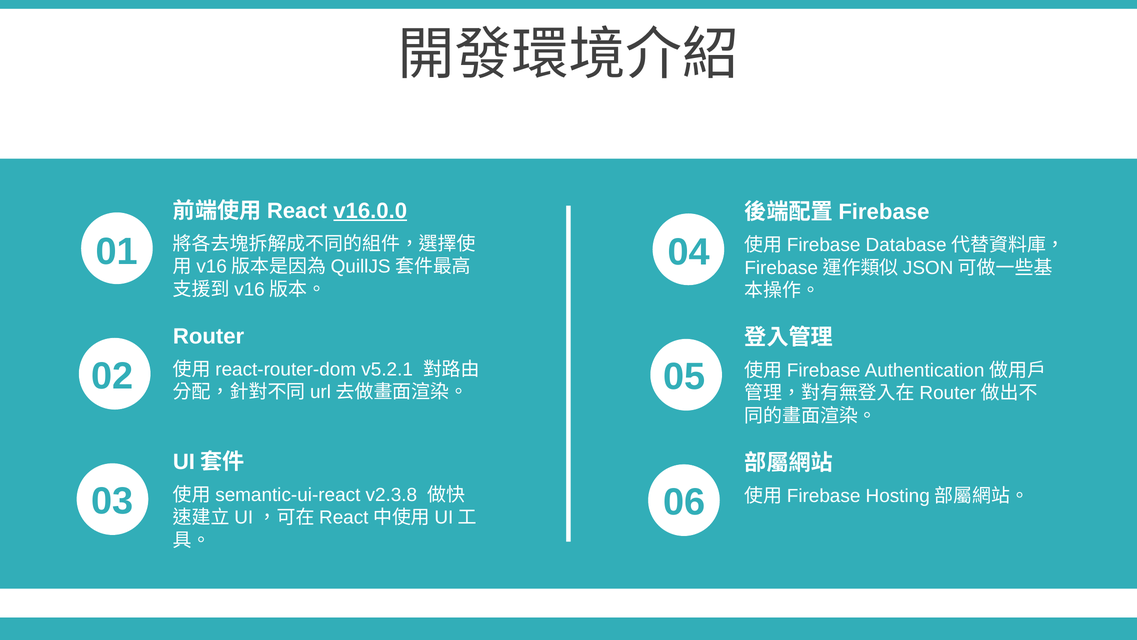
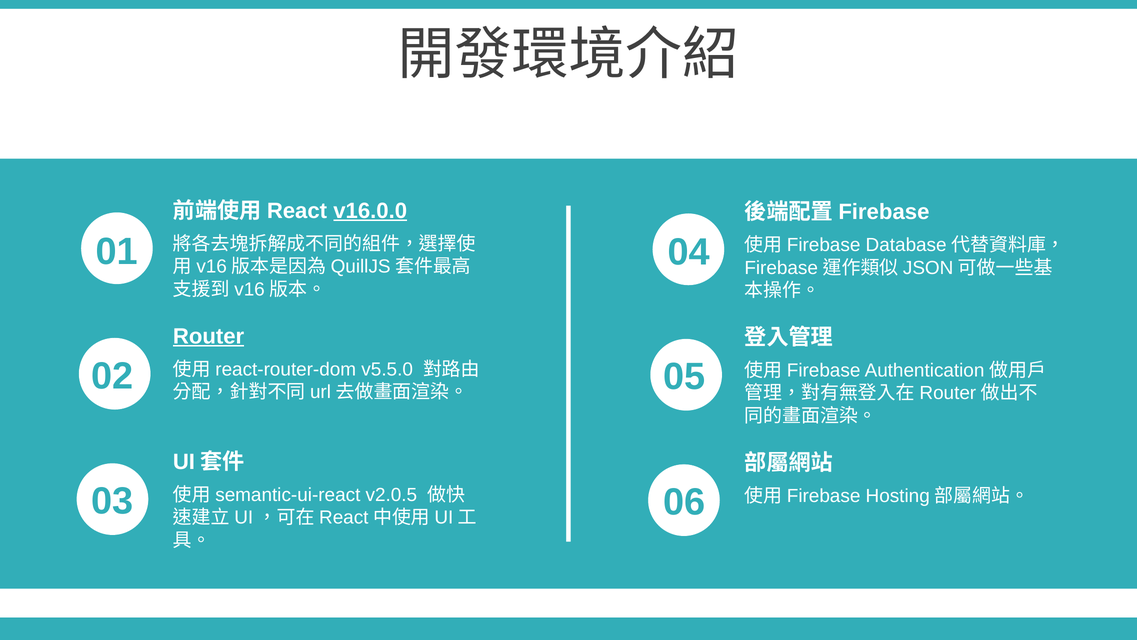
Router underline: none -> present (209, 336)
v5.2.1: v5.2.1 -> v5.5.0 (387, 369)
v2.3.8: v2.3.8 -> v2.0.5 (391, 495)
